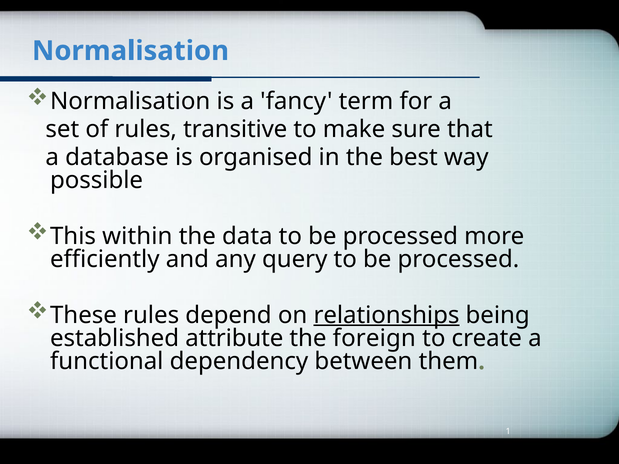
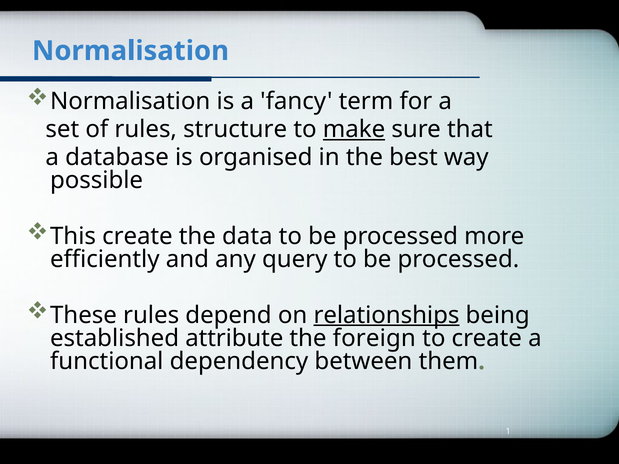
transitive: transitive -> structure (235, 129)
make underline: none -> present (354, 129)
This within: within -> create (137, 236)
